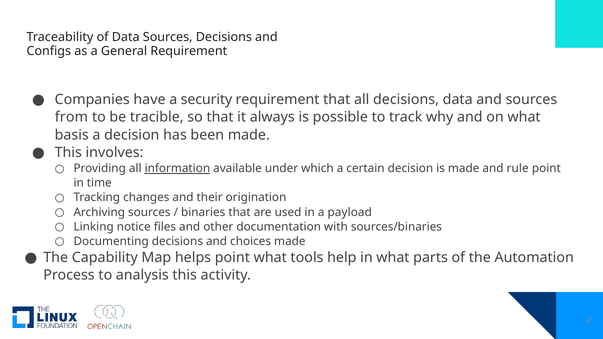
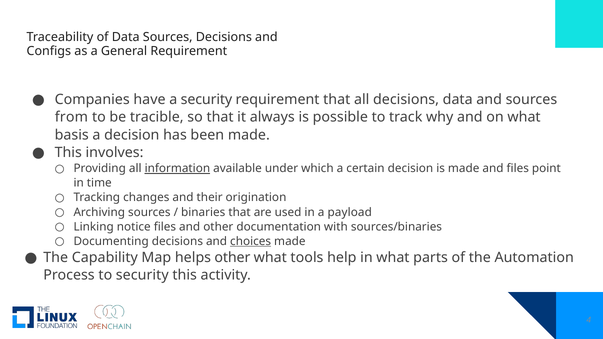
and rule: rule -> files (518, 169)
choices underline: none -> present (251, 241)
helps point: point -> other (232, 258)
to analysis: analysis -> security (142, 275)
